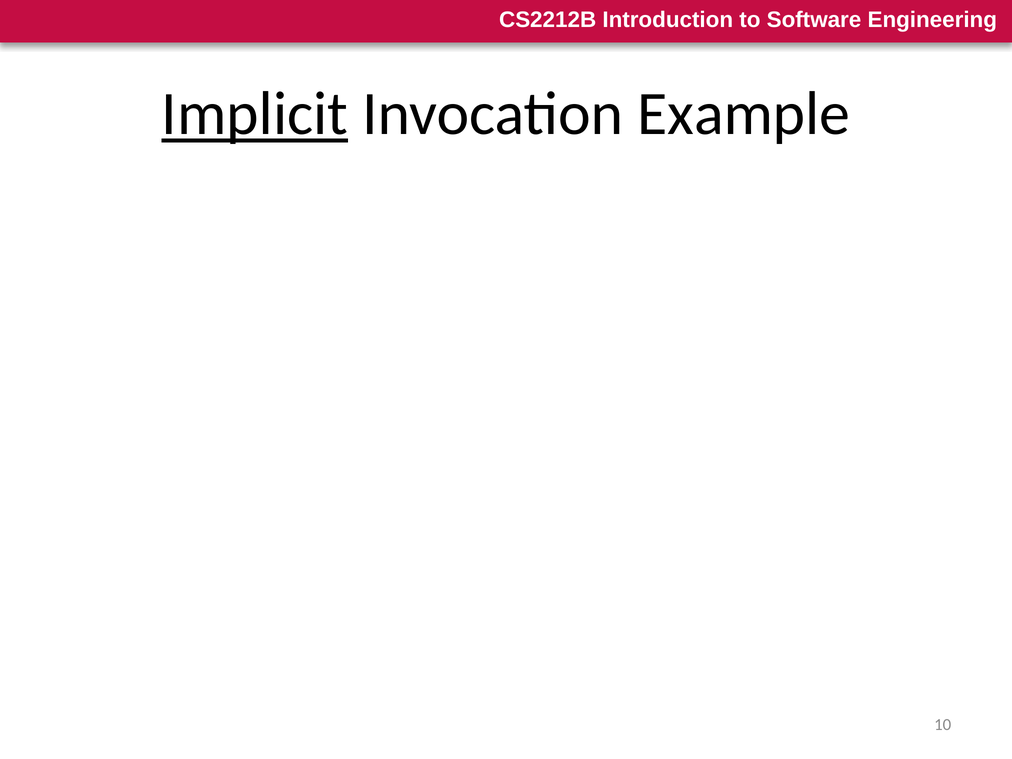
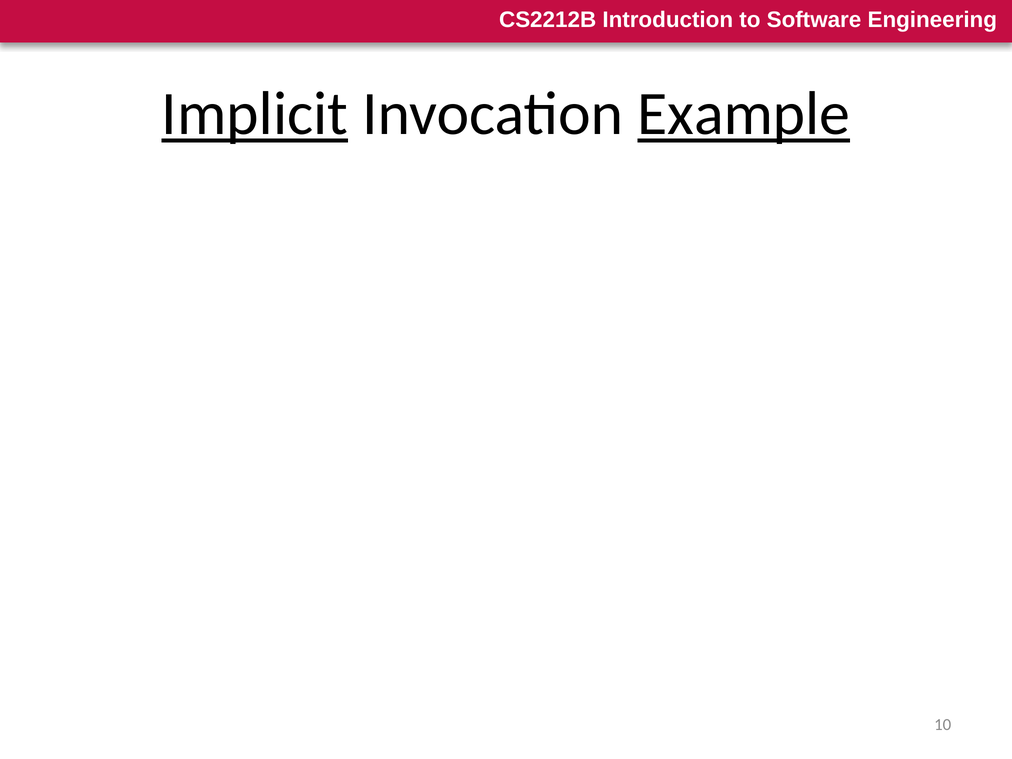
Example underline: none -> present (744, 114)
